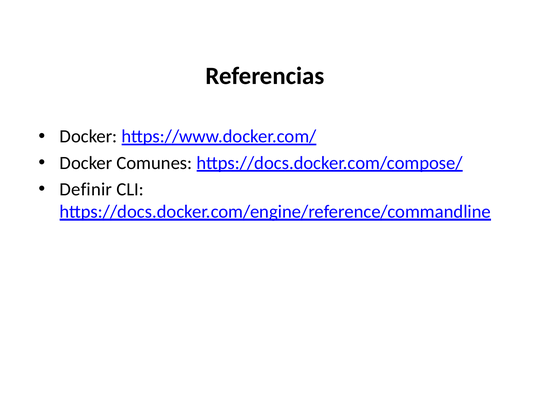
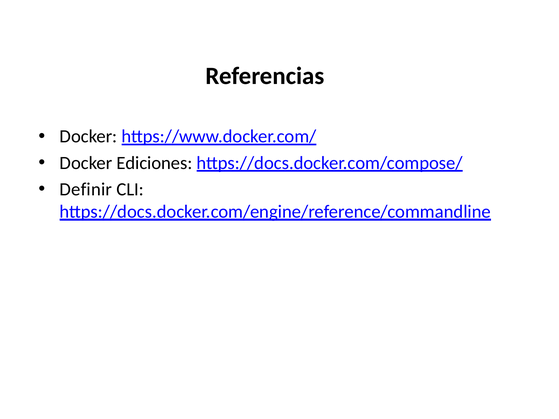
Comunes: Comunes -> Ediciones (154, 163)
